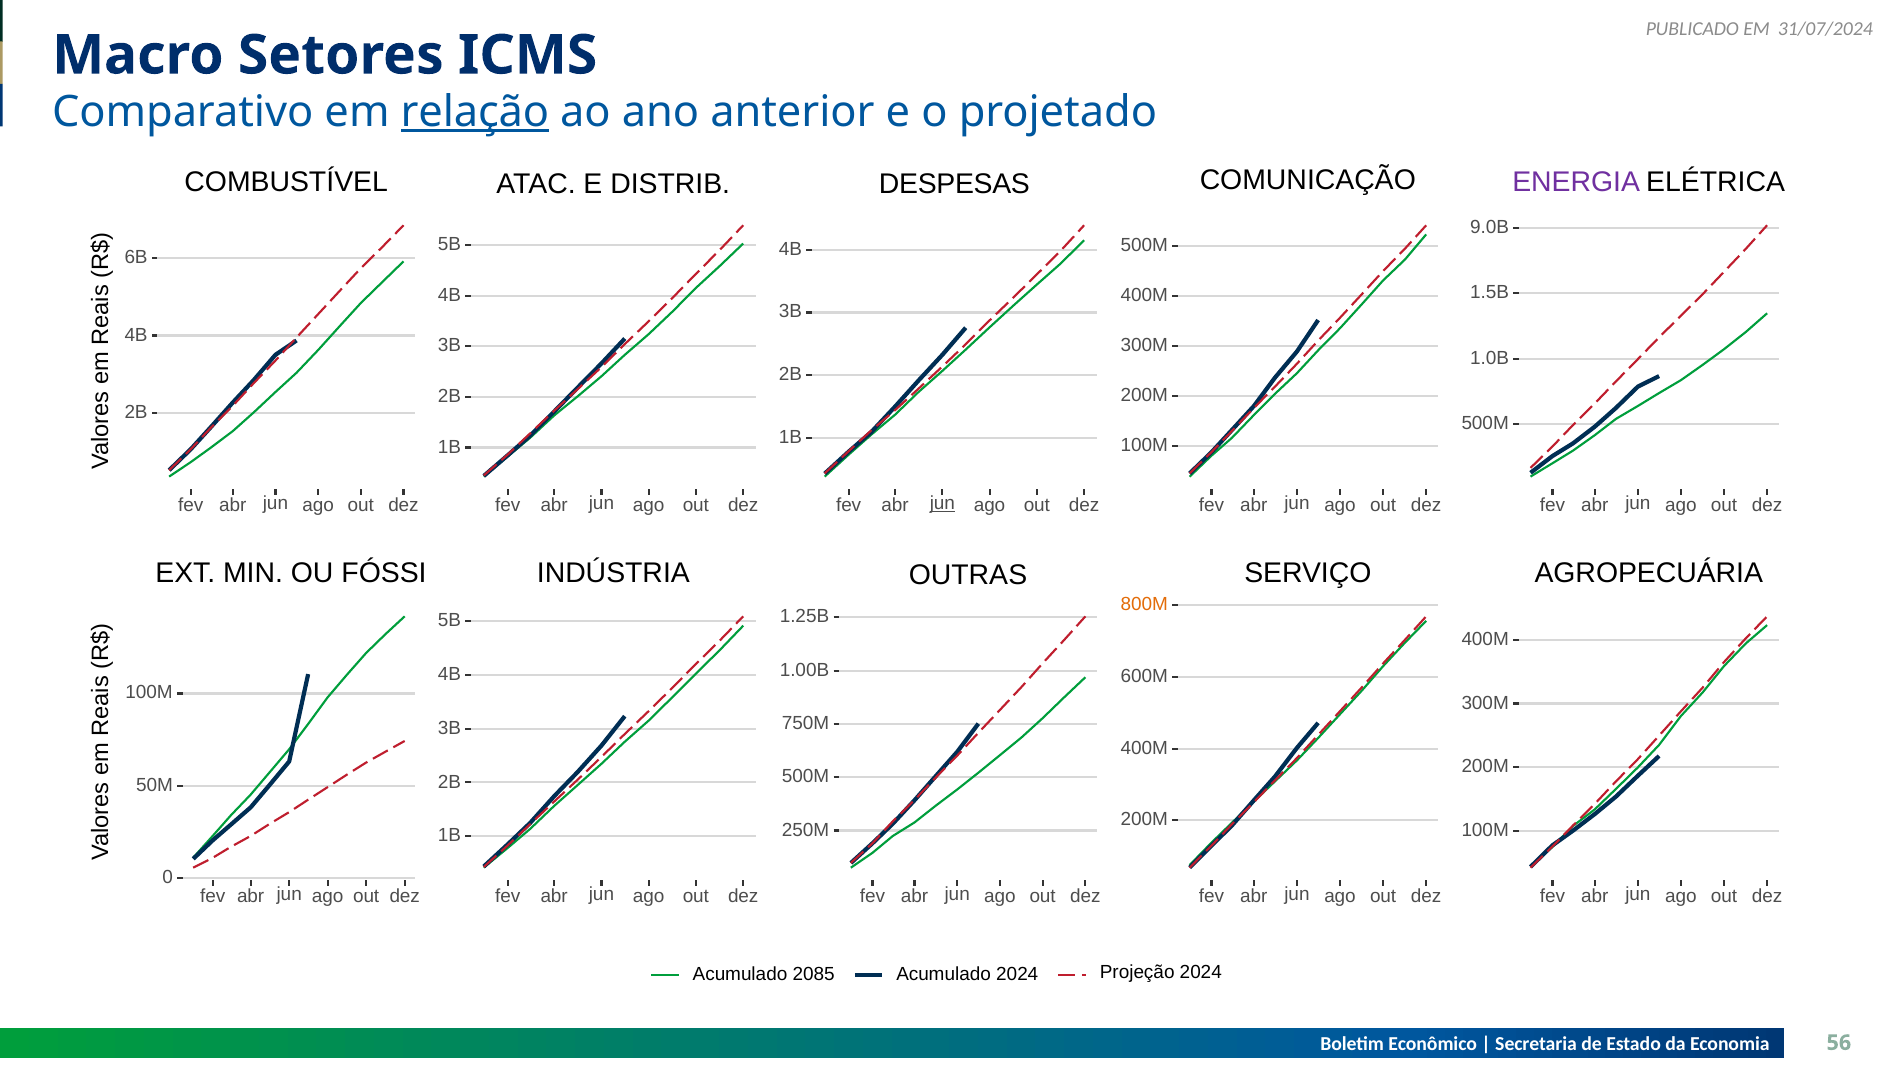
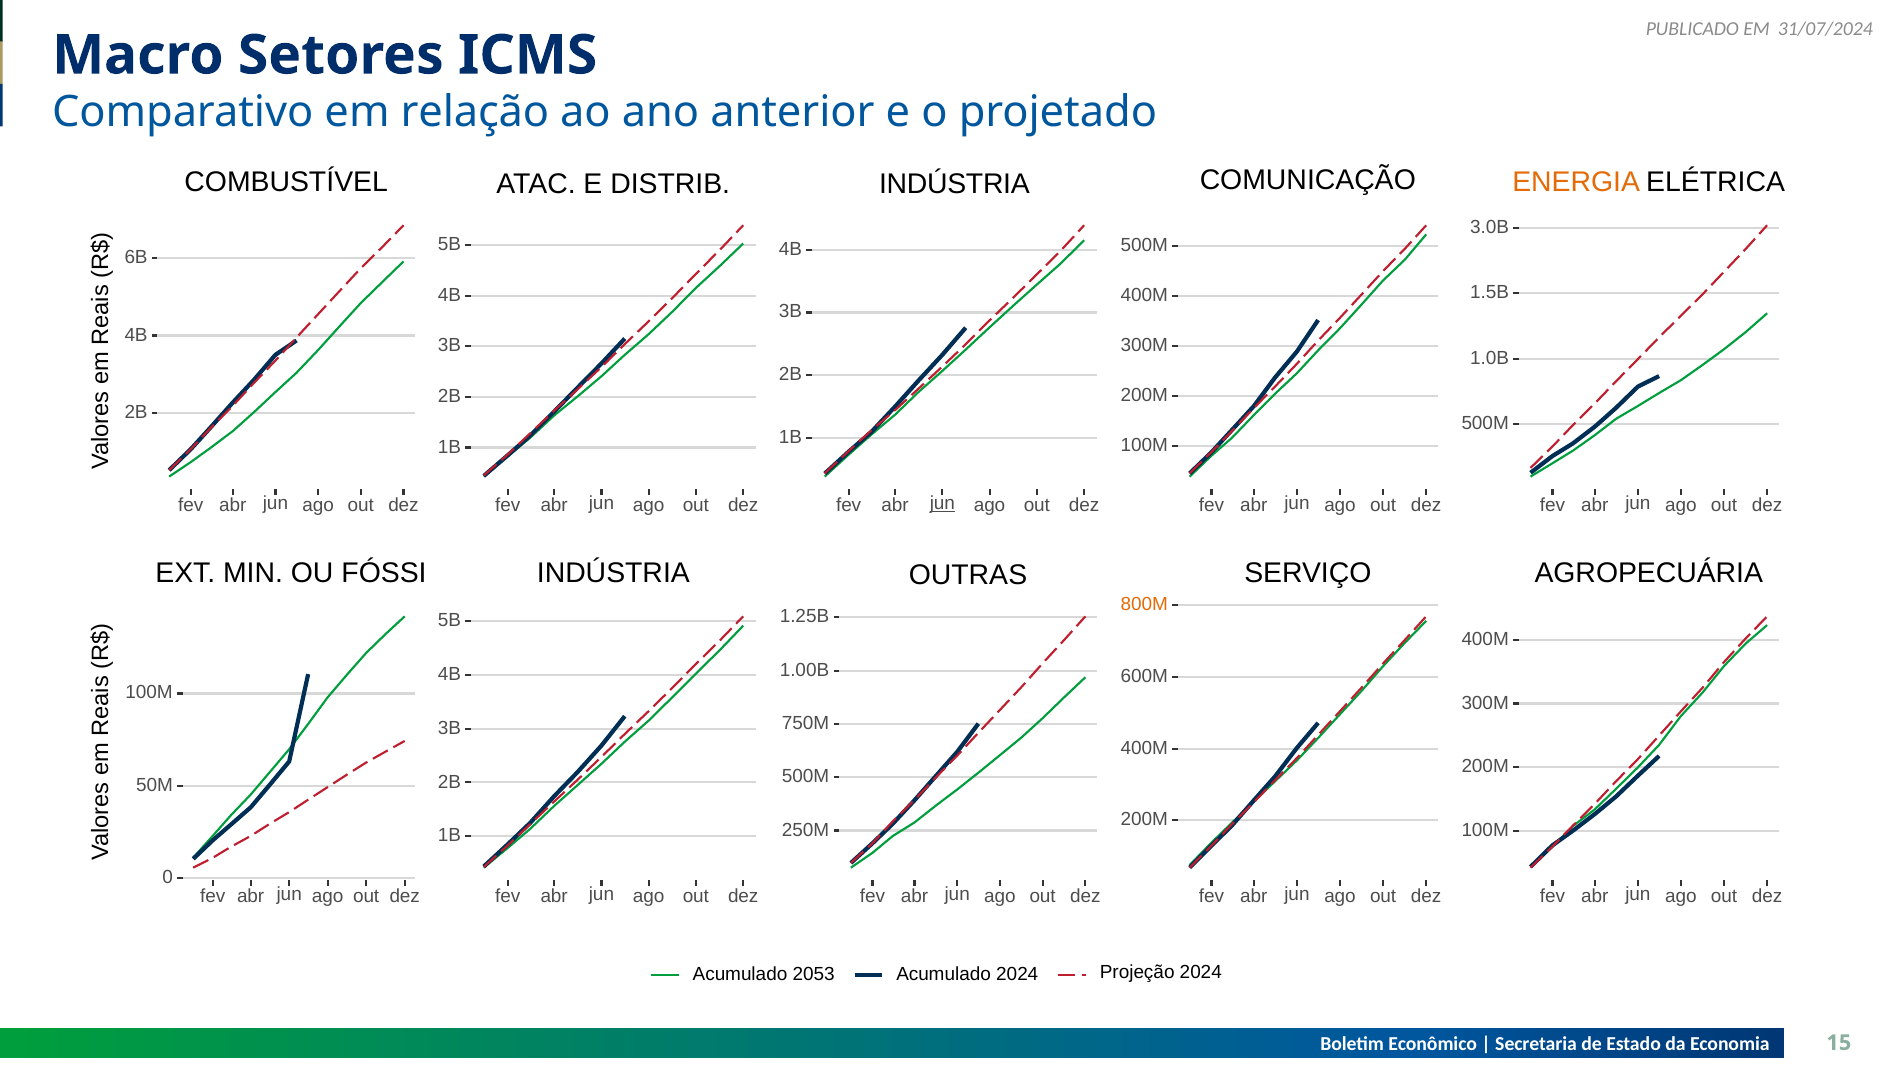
relação underline: present -> none (475, 112)
ENERGIA colour: purple -> orange (1576, 182)
DESPESAS: DESPESAS -> INDÚSTRIA (954, 184)
9.0B: 9.0B -> 3.0B (1490, 227)
2085: 2085 -> 2053 (814, 974)
56: 56 -> 15 (1839, 1043)
